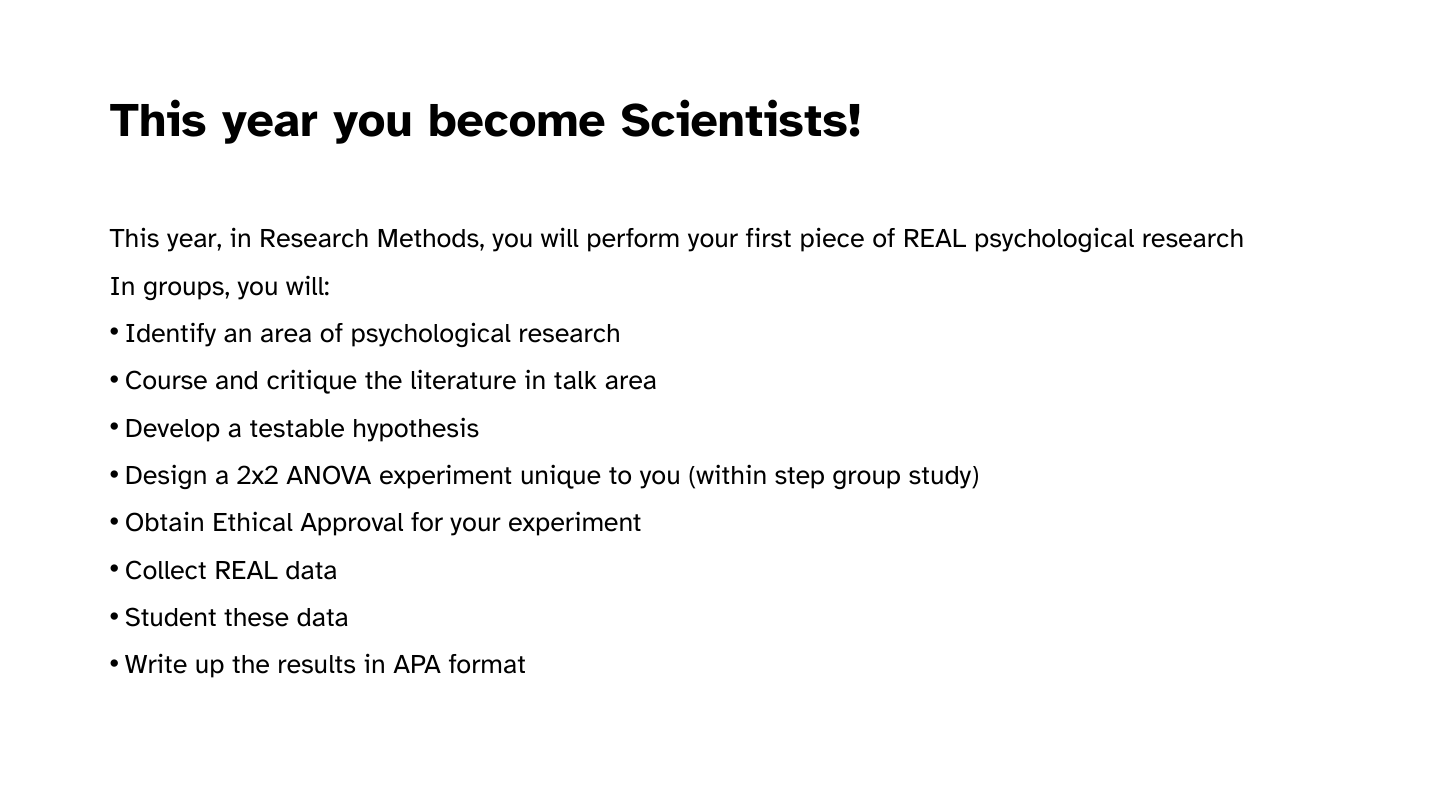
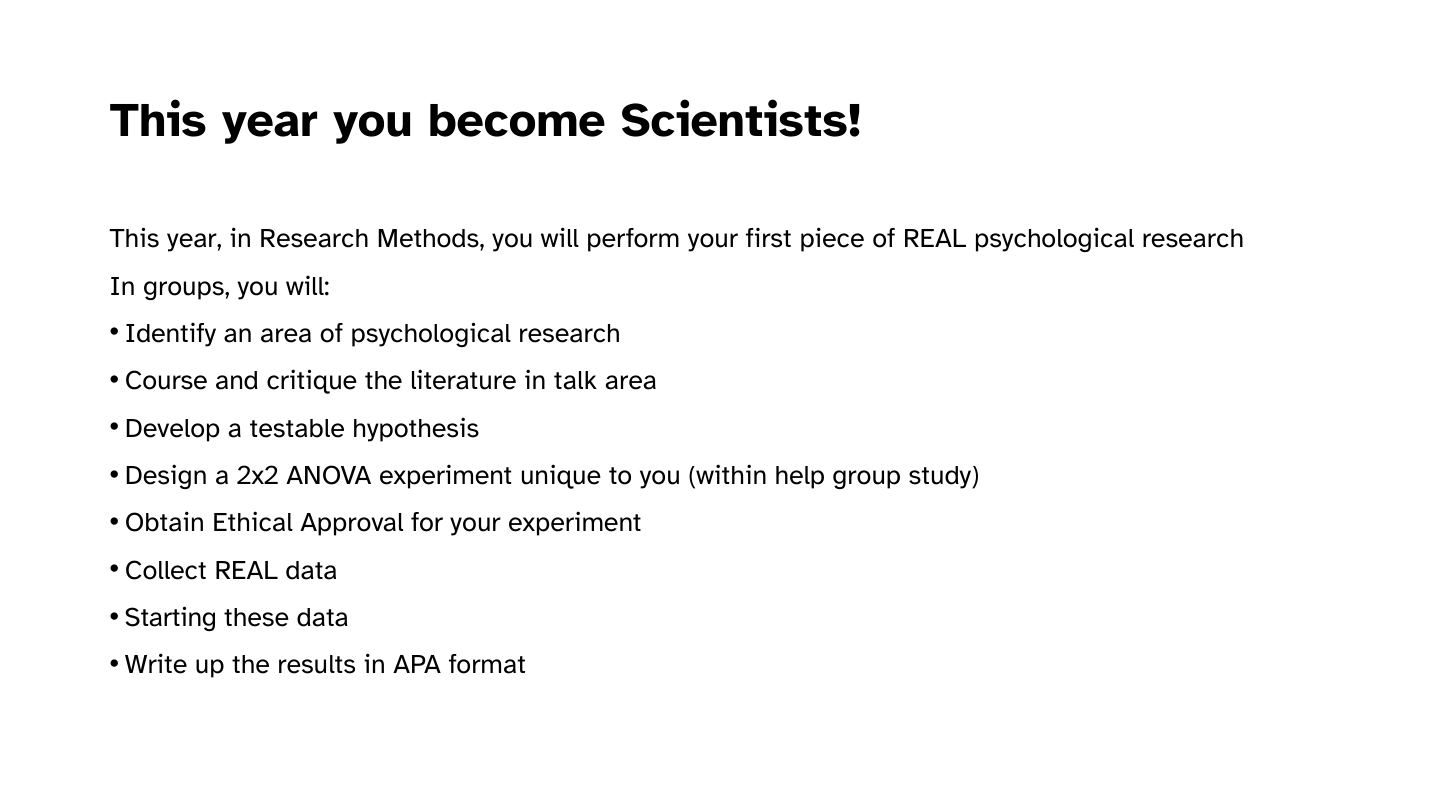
step: step -> help (800, 476)
Student: Student -> Starting (171, 618)
